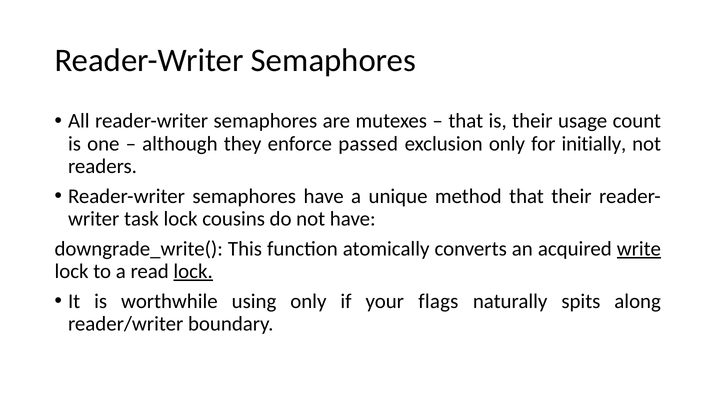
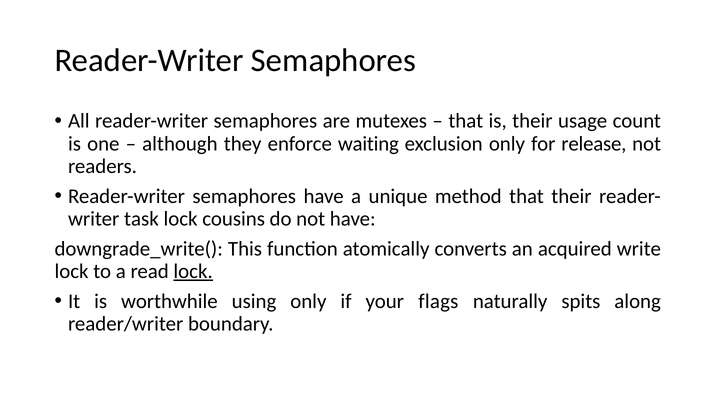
passed: passed -> waiting (368, 144)
initially: initially -> release (594, 144)
write underline: present -> none (639, 249)
